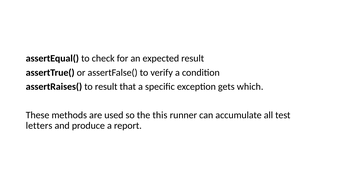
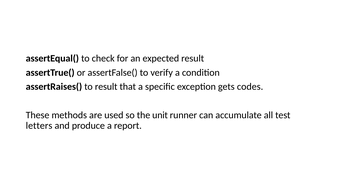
which: which -> codes (250, 87)
this: this -> unit (160, 115)
